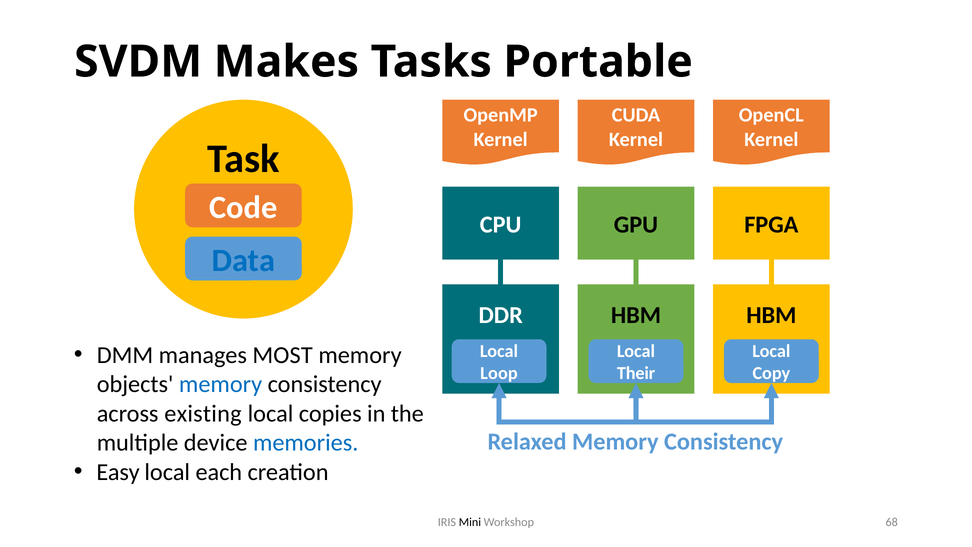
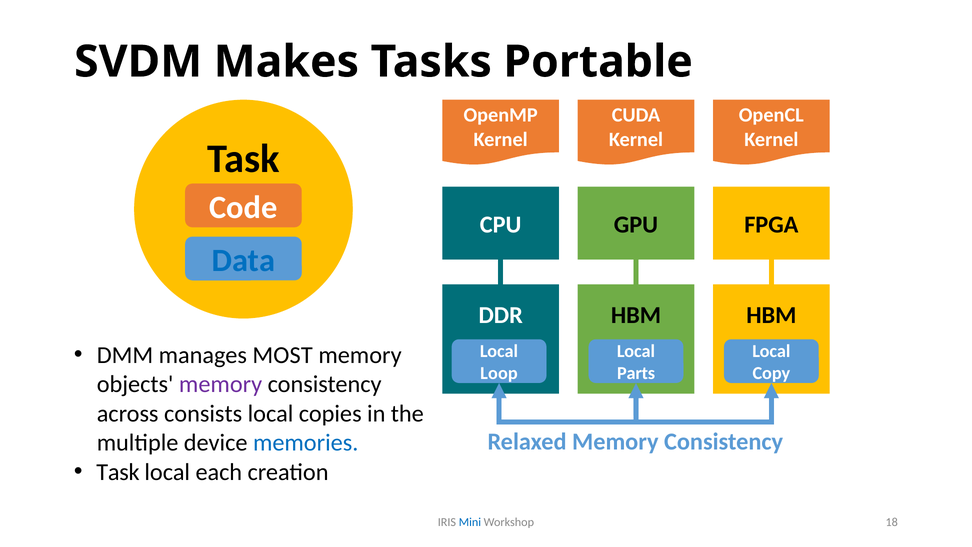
Their: Their -> Parts (636, 373)
memory colour: blue -> purple (221, 384)
existing: existing -> consists (203, 413)
Easy: Easy -> Task (118, 472)
Mini colour: black -> blue (470, 522)
68: 68 -> 18 (892, 522)
